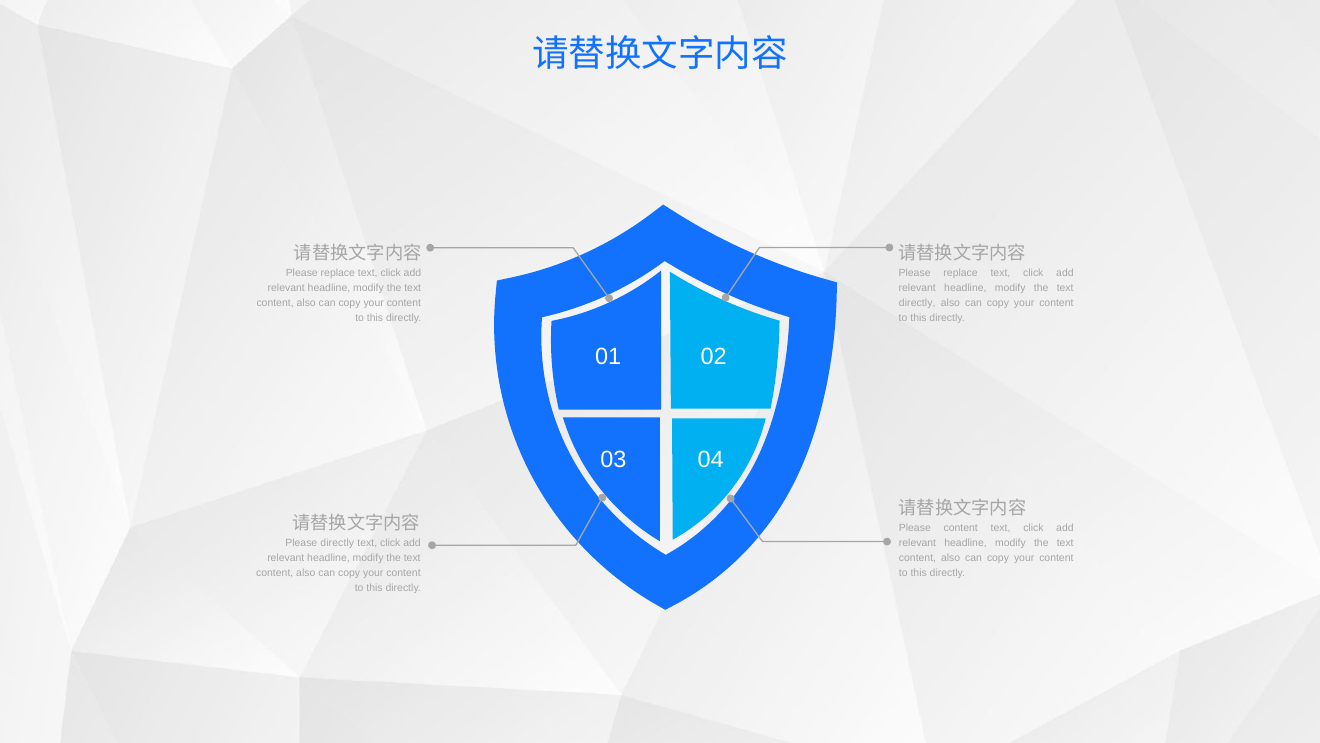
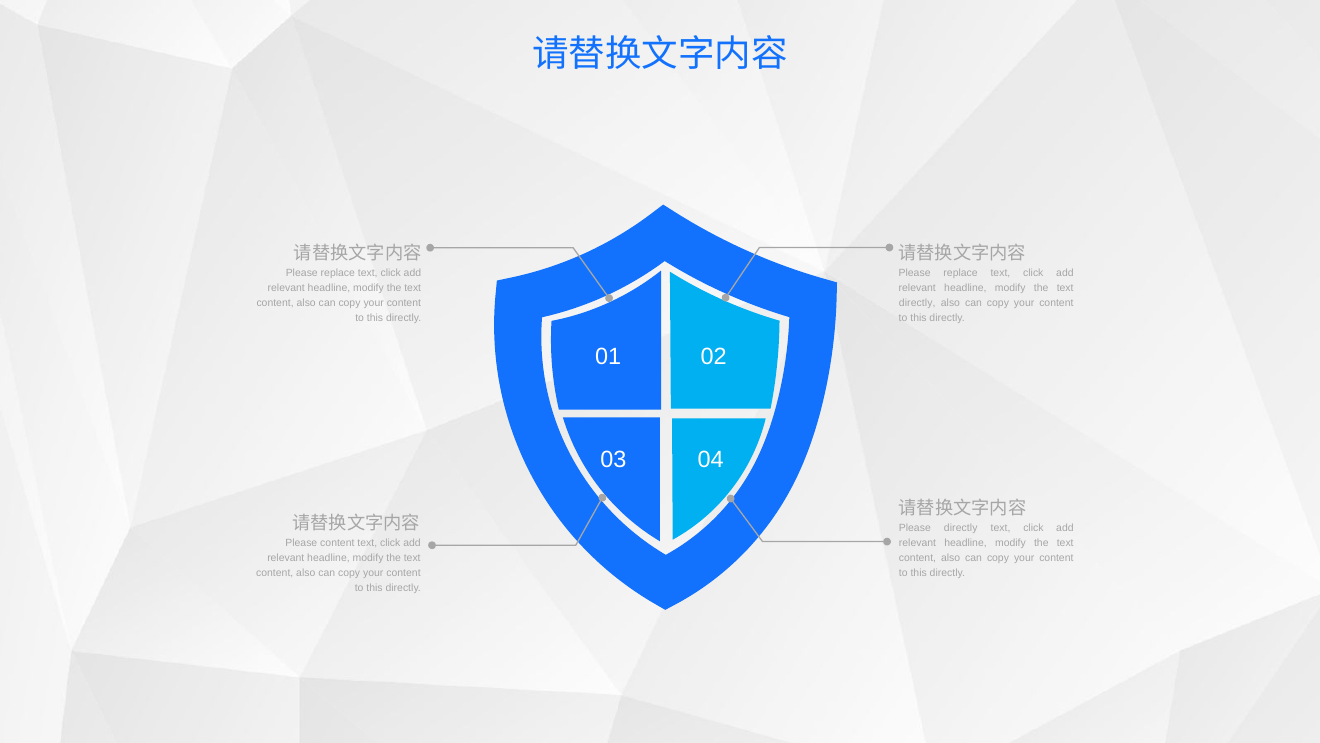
Please content: content -> directly (961, 528)
Please directly: directly -> content (337, 543)
